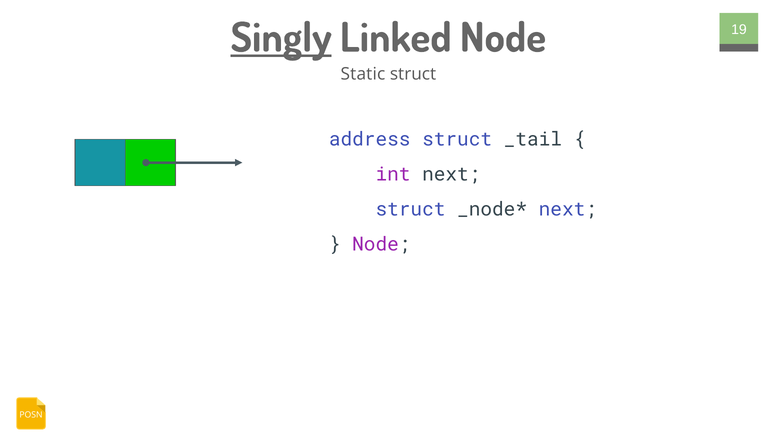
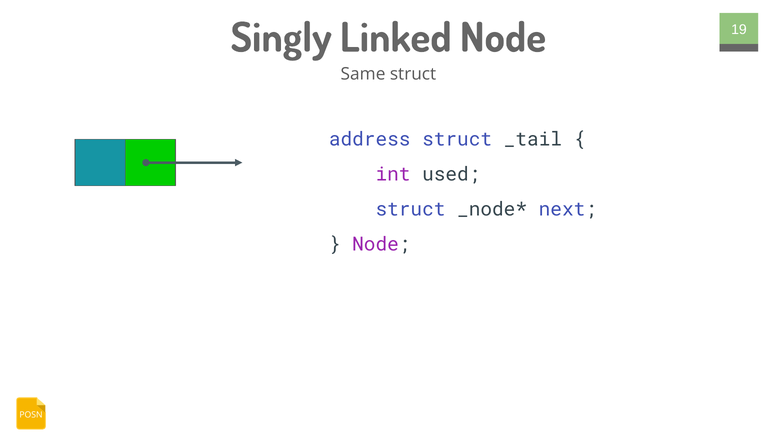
Singly underline: present -> none (281, 38)
Static: Static -> Same (363, 74)
int next: next -> used (451, 174)
